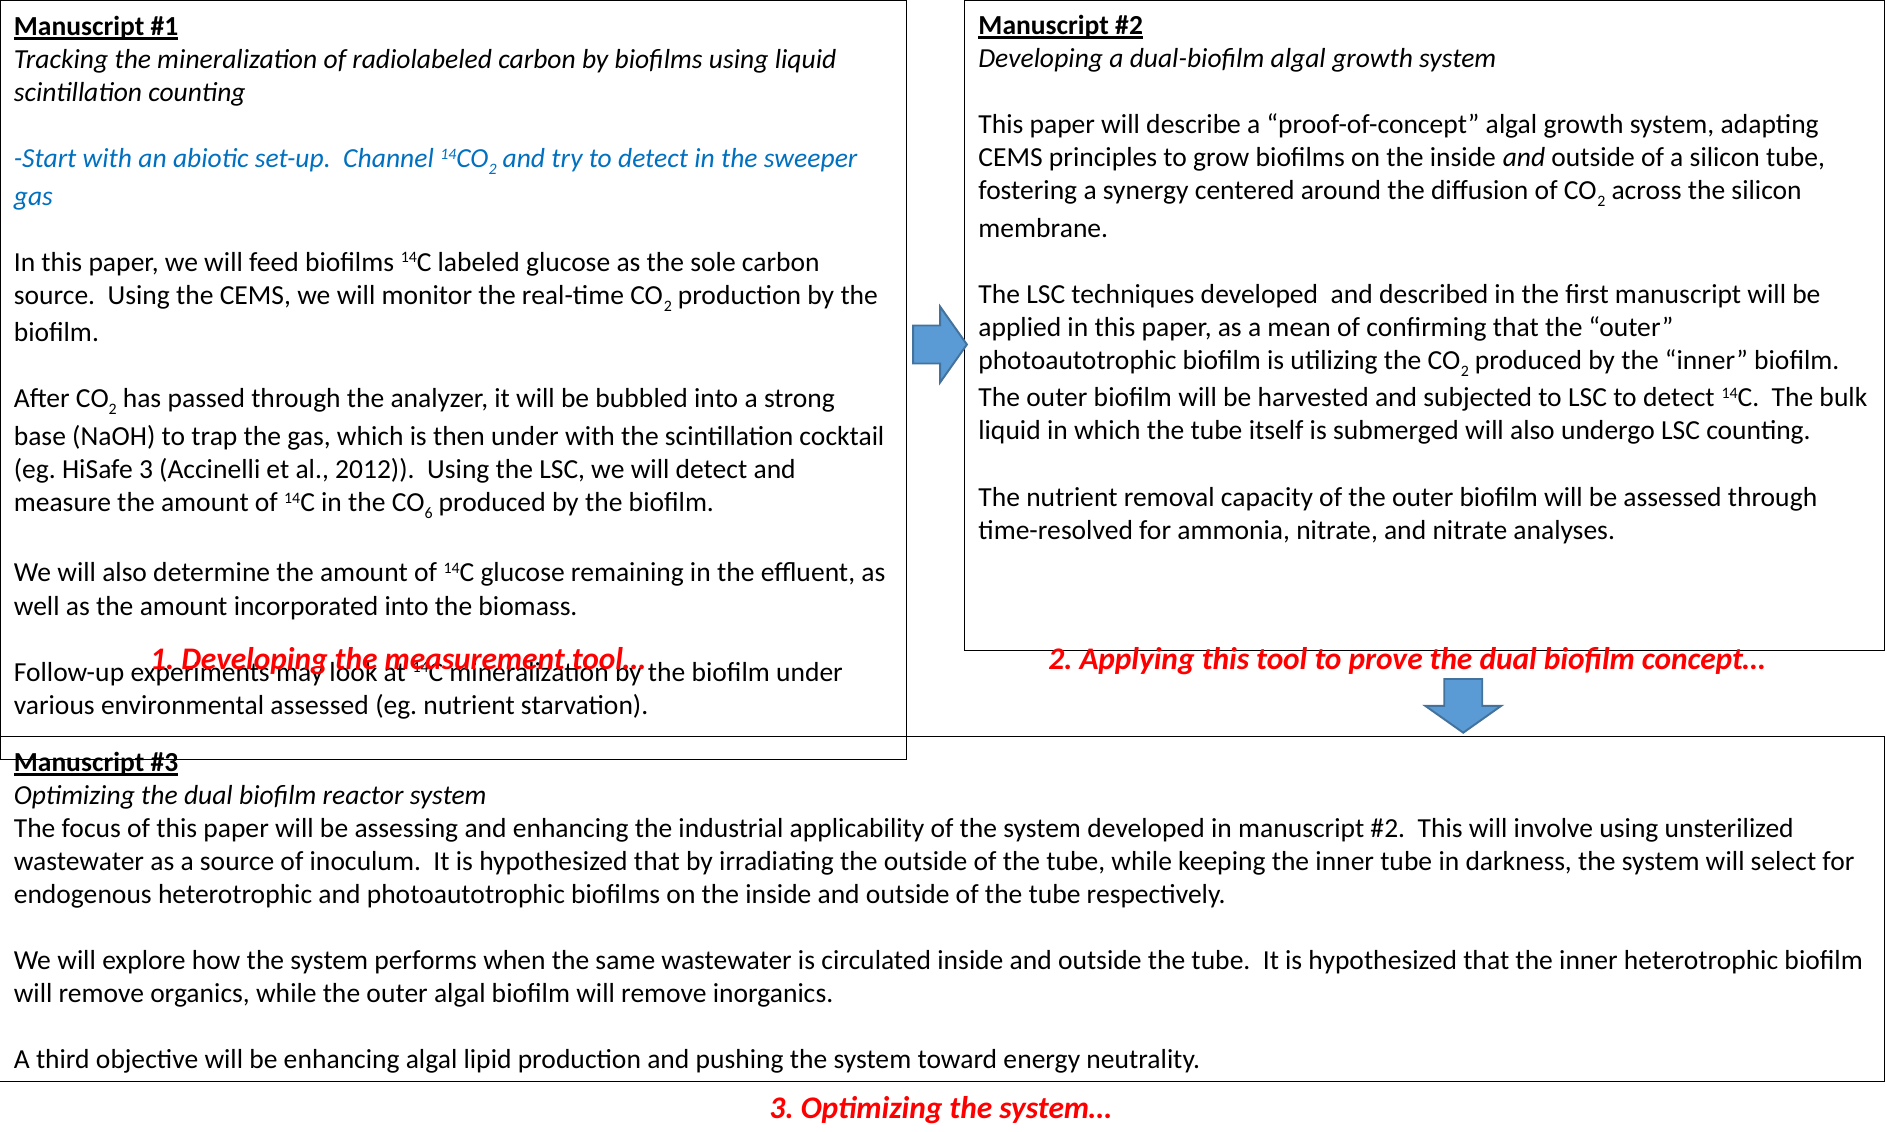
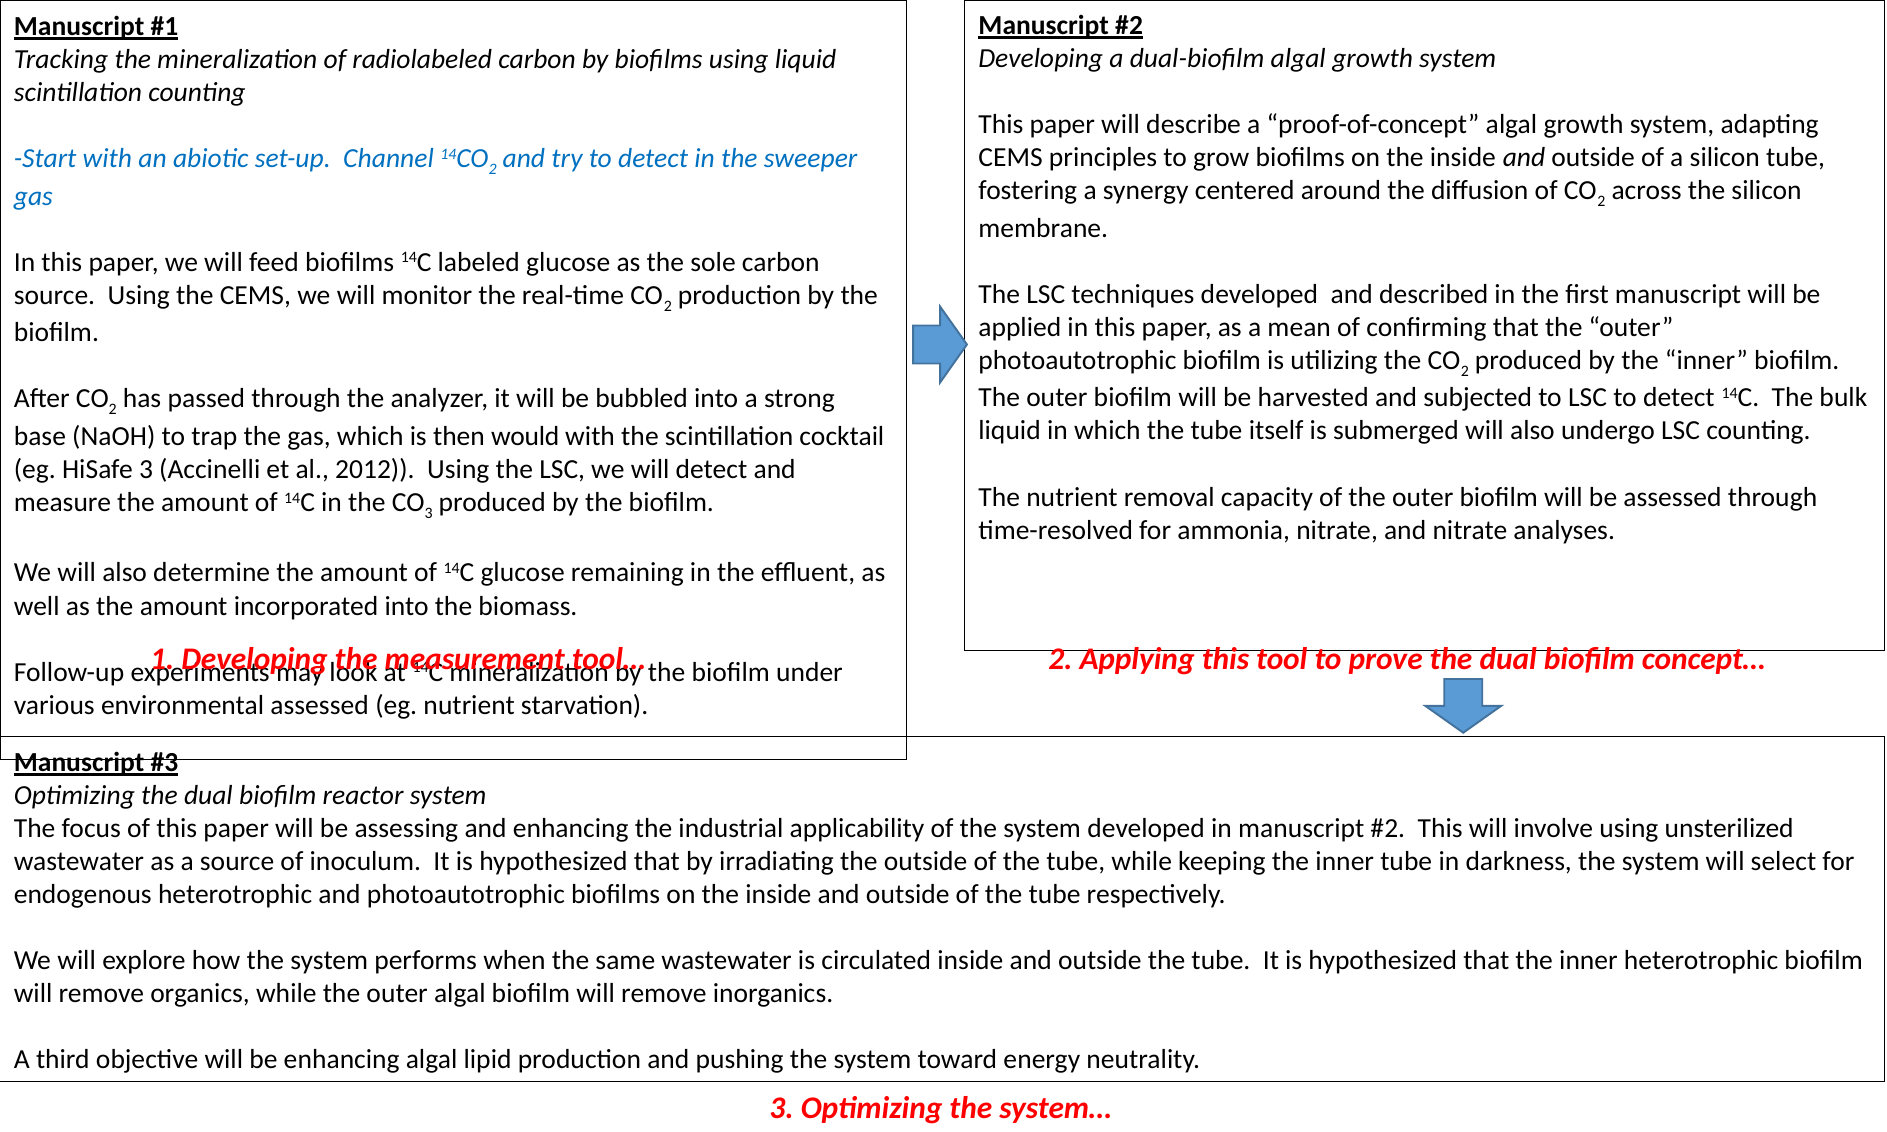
then under: under -> would (525, 436)
6: 6 -> 3 (429, 513)
